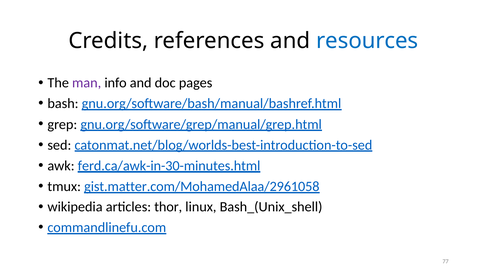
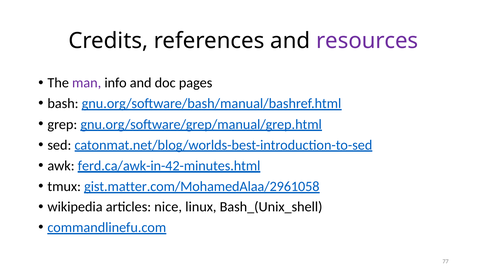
resources colour: blue -> purple (367, 41)
ferd.ca/awk-in-30-minutes.html: ferd.ca/awk-in-30-minutes.html -> ferd.ca/awk-in-42-minutes.html (169, 166)
thor: thor -> nice (168, 207)
